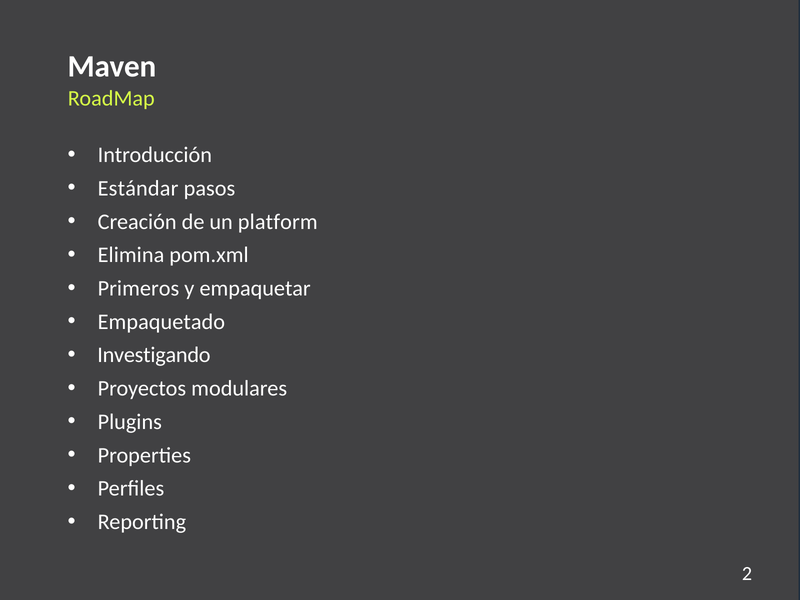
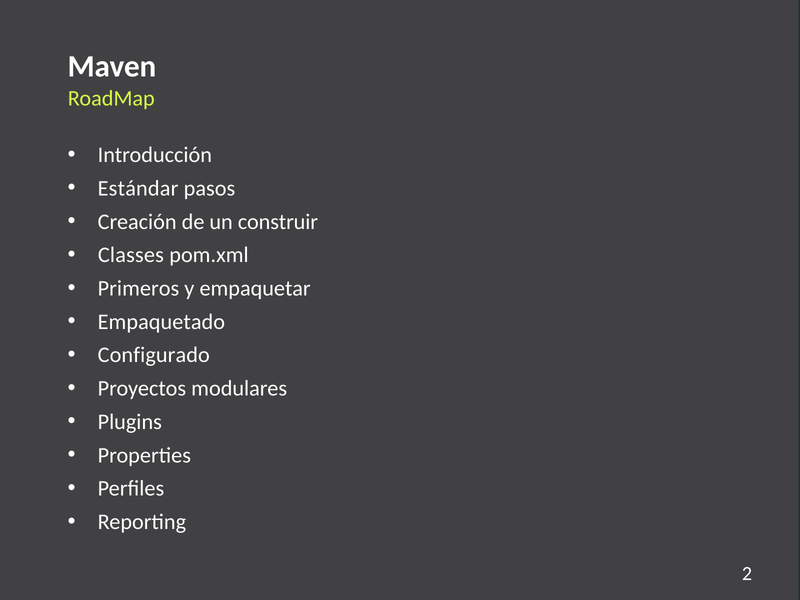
platform: platform -> construir (278, 222)
Elimina: Elimina -> Classes (131, 255)
Investigando: Investigando -> Configurado (154, 355)
